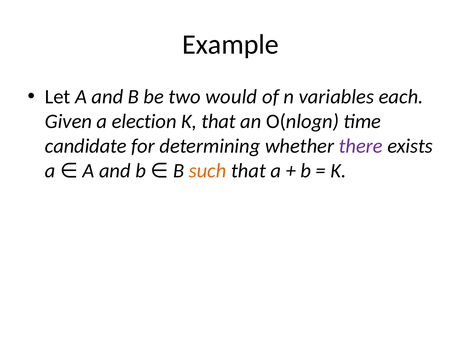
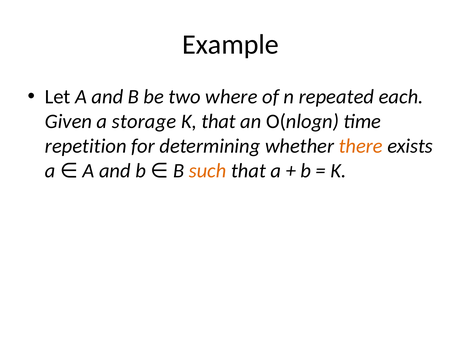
would: would -> where (231, 97)
variables: variables -> repeated (336, 97)
election: election -> storage (144, 121)
candidate: candidate -> repetition (86, 146)
there colour: purple -> orange (361, 146)
